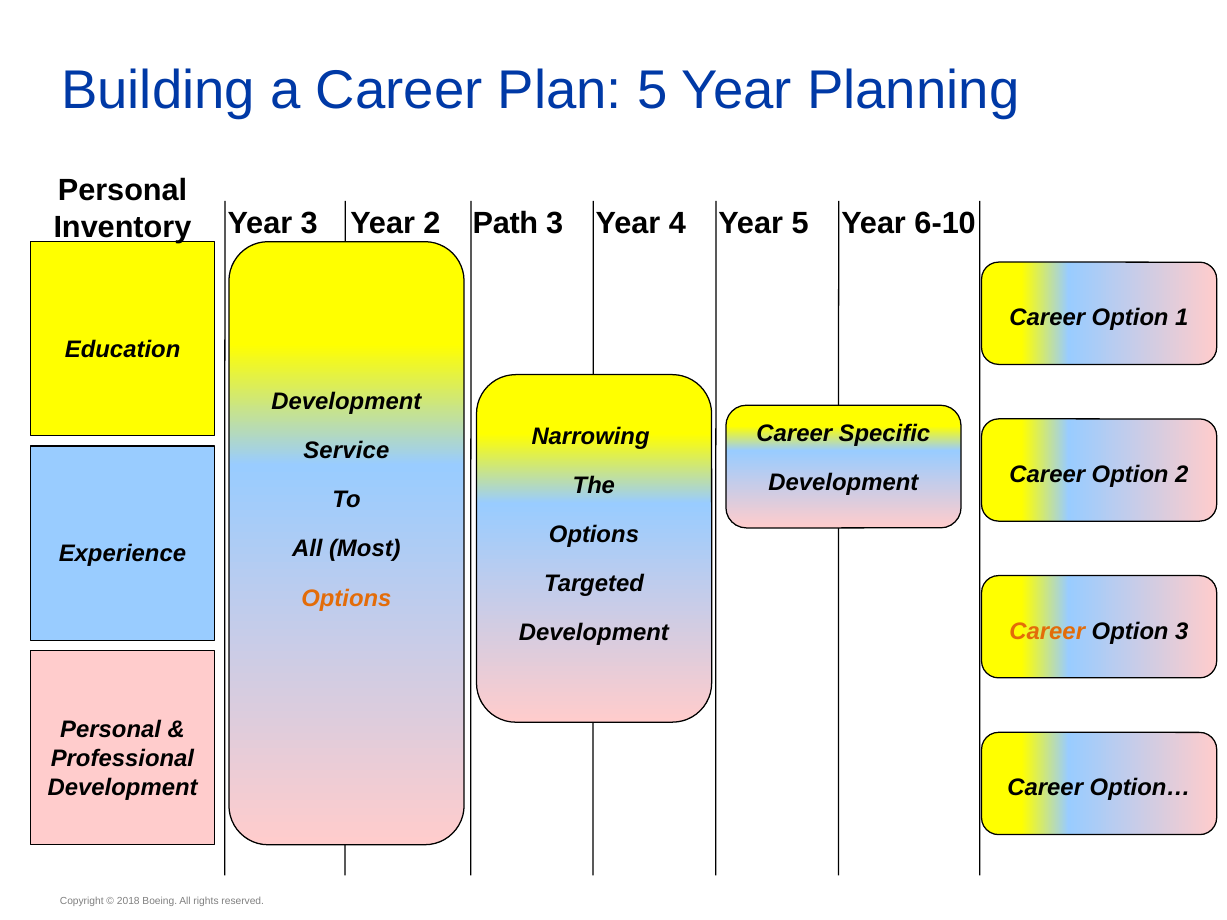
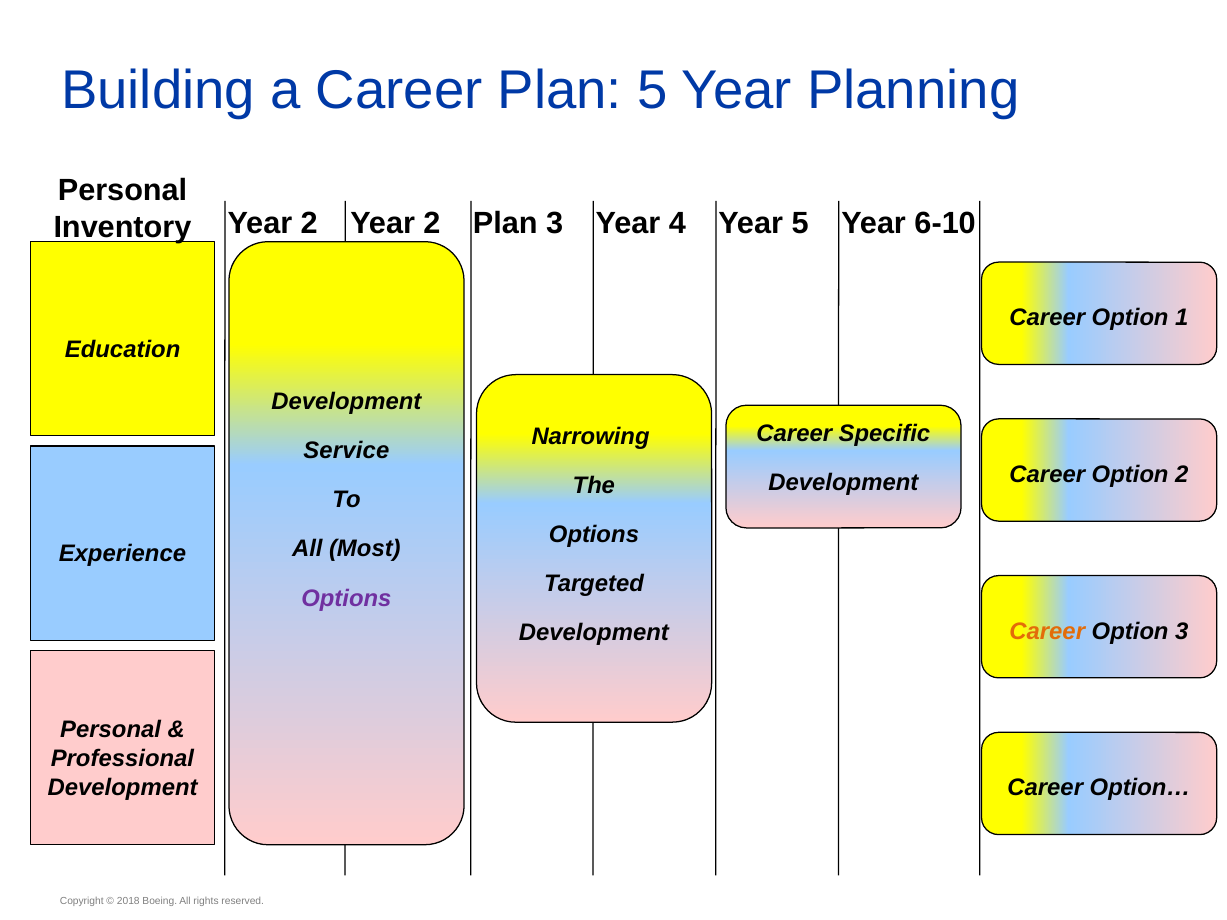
3: 3 -> 2 (309, 223)
2 Path: Path -> Plan (505, 223)
Options colour: orange -> purple (346, 598)
